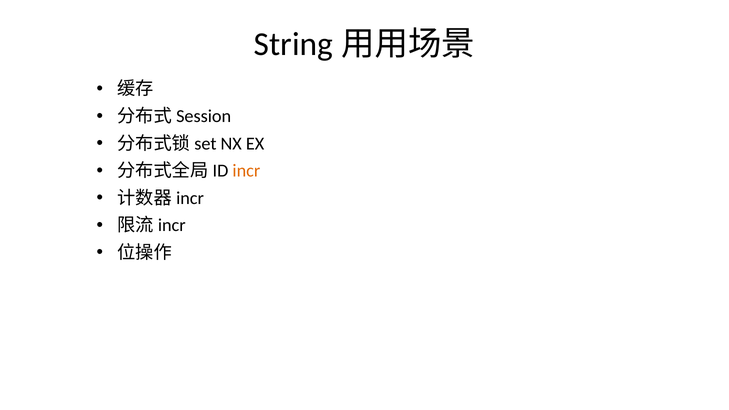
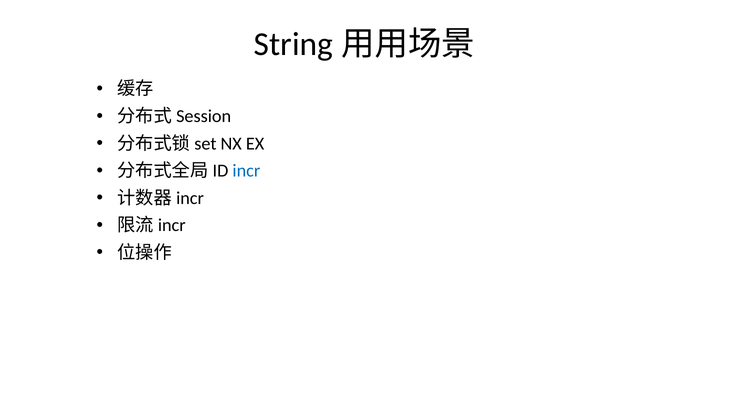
incr colour: orange -> blue (246, 171)
